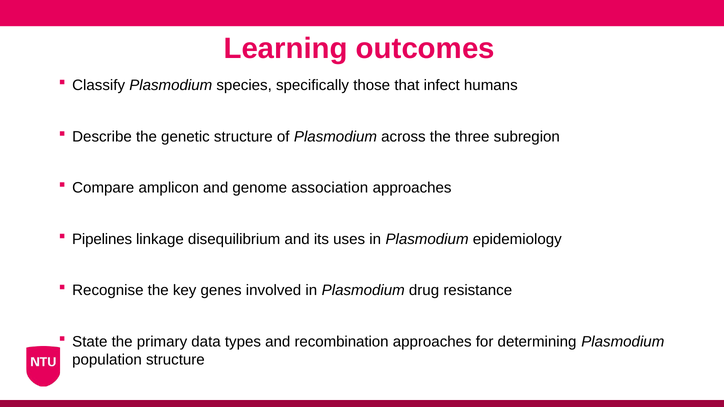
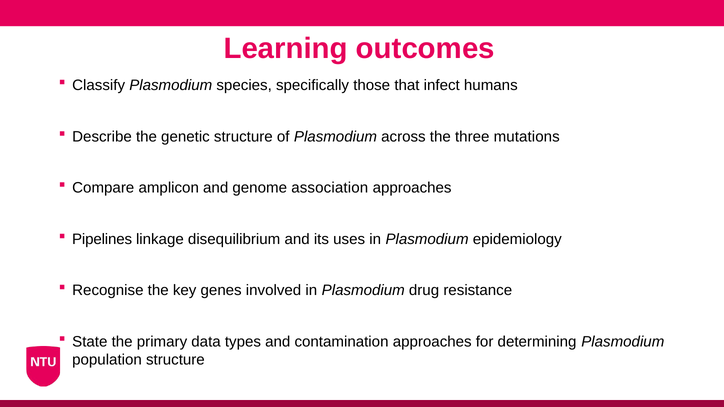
subregion: subregion -> mutations (527, 137)
recombination: recombination -> contamination (342, 342)
